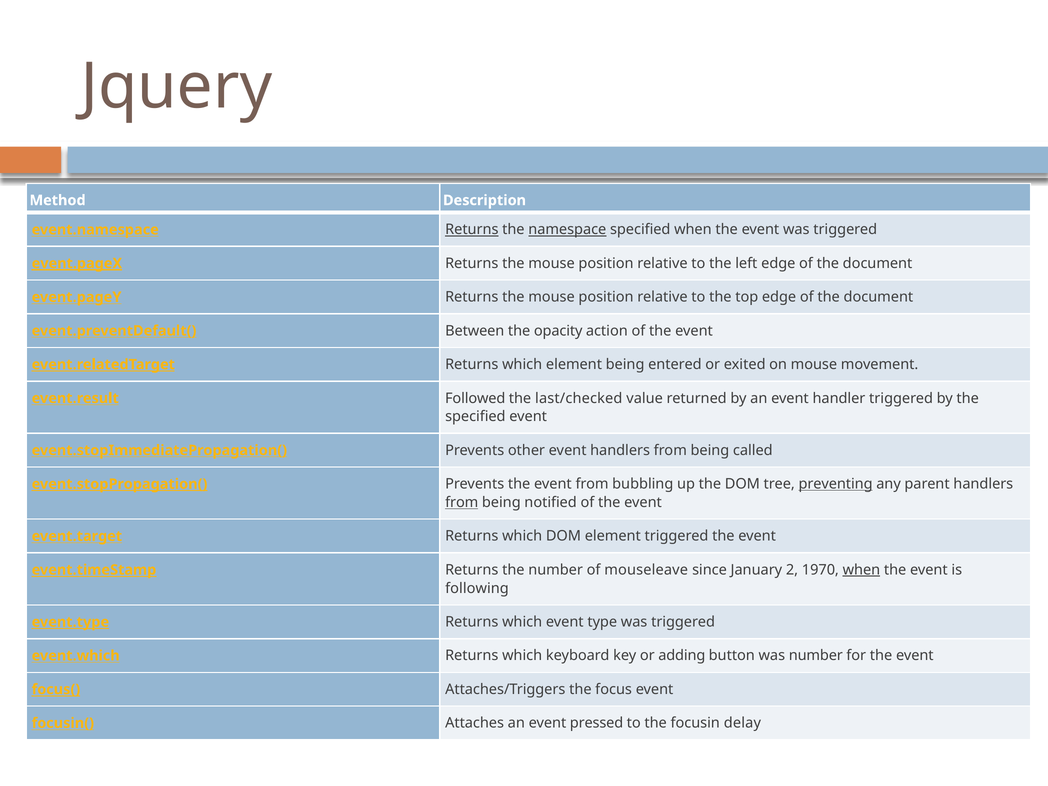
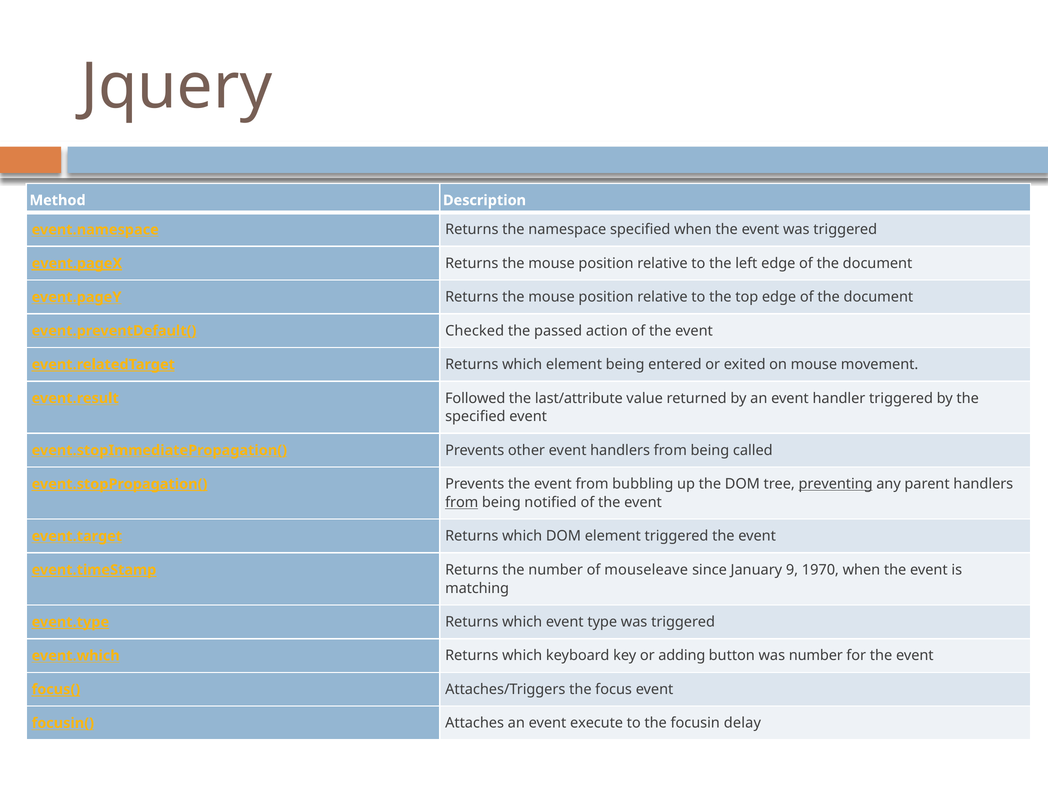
Returns underline: present -> none (472, 230)
namespace underline: present -> none (567, 230)
Between: Between -> Checked (475, 331)
opacity: opacity -> passed (558, 331)
last/checked: last/checked -> last/attribute (579, 398)
2: 2 -> 9 (792, 570)
when underline: present -> none (861, 570)
following: following -> matching (477, 588)
pressed: pressed -> execute (597, 723)
